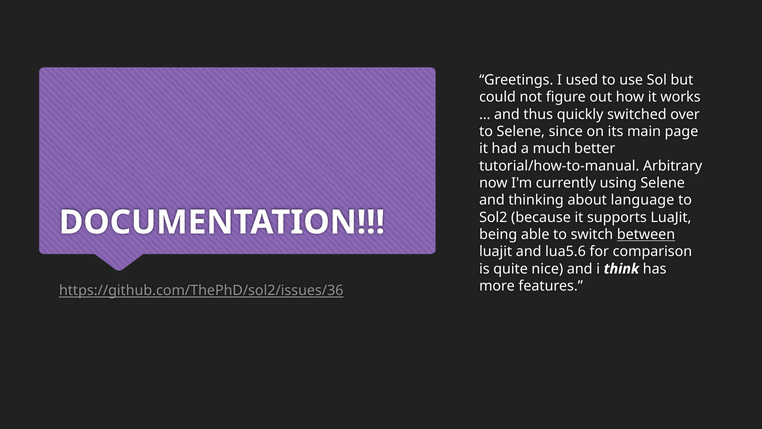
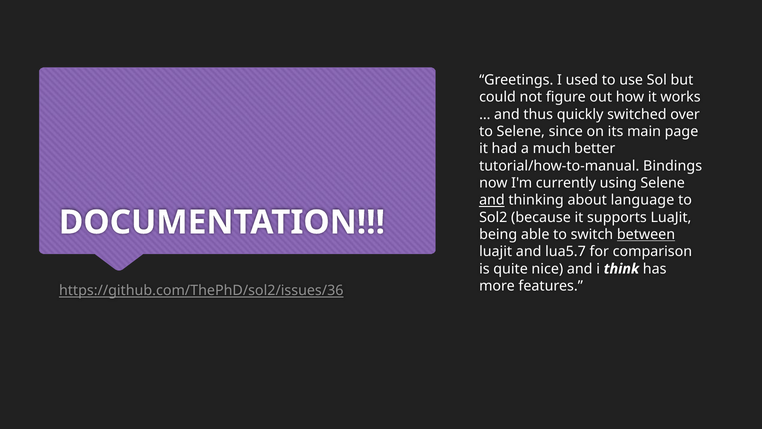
Arbitrary: Arbitrary -> Bindings (673, 166)
and underline: none -> present (492, 200)
lua5.6: lua5.6 -> lua5.7 (566, 251)
